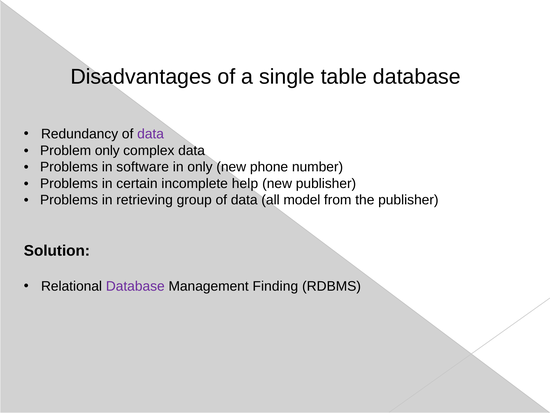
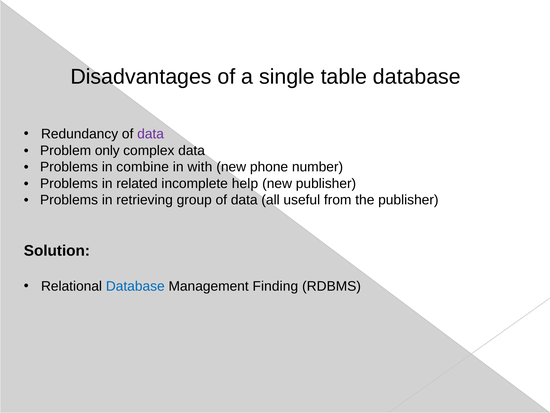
software: software -> combine (143, 167)
in only: only -> with (200, 167)
certain: certain -> related (137, 183)
model: model -> useful (302, 200)
Database colour: purple -> blue (135, 286)
